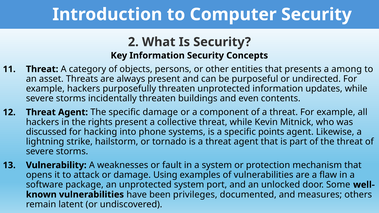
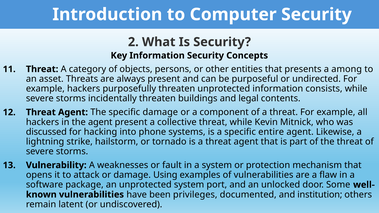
updates: updates -> consists (324, 89)
even: even -> legal (249, 99)
the rights: rights -> agent (100, 122)
points: points -> entire (271, 132)
measures: measures -> institution (320, 195)
